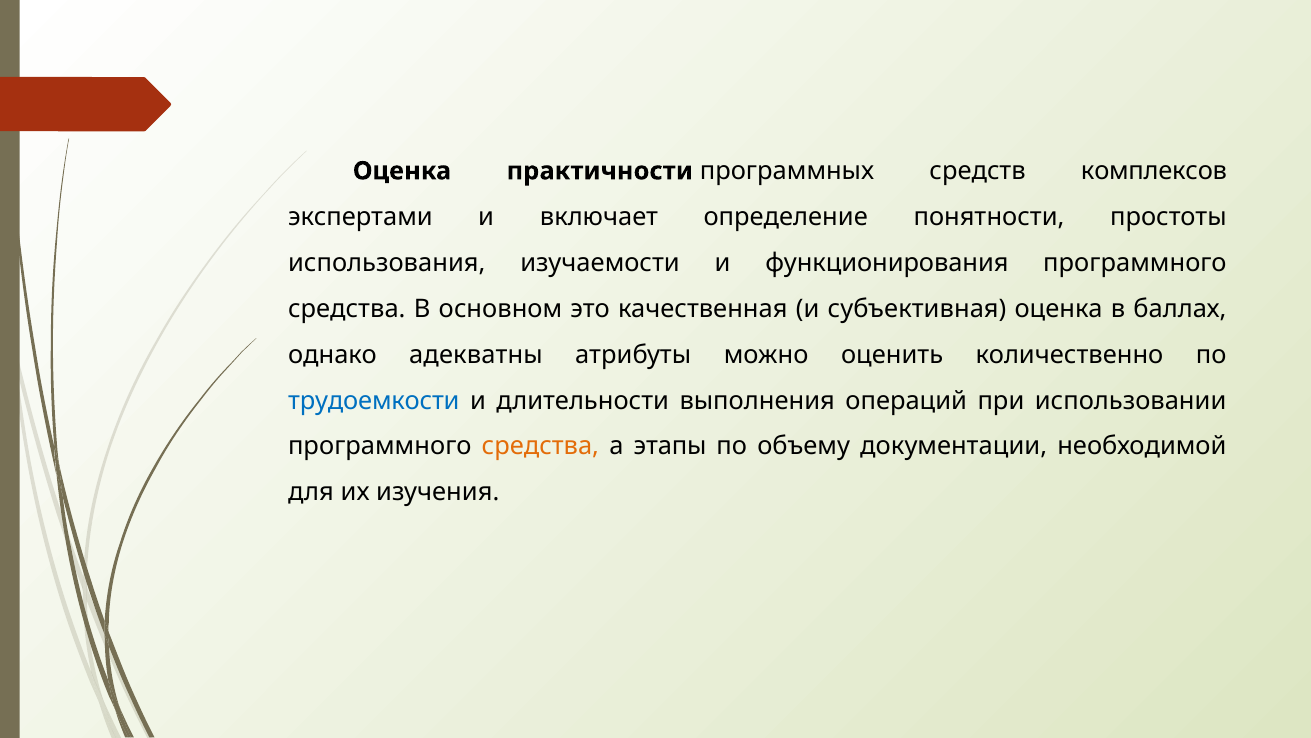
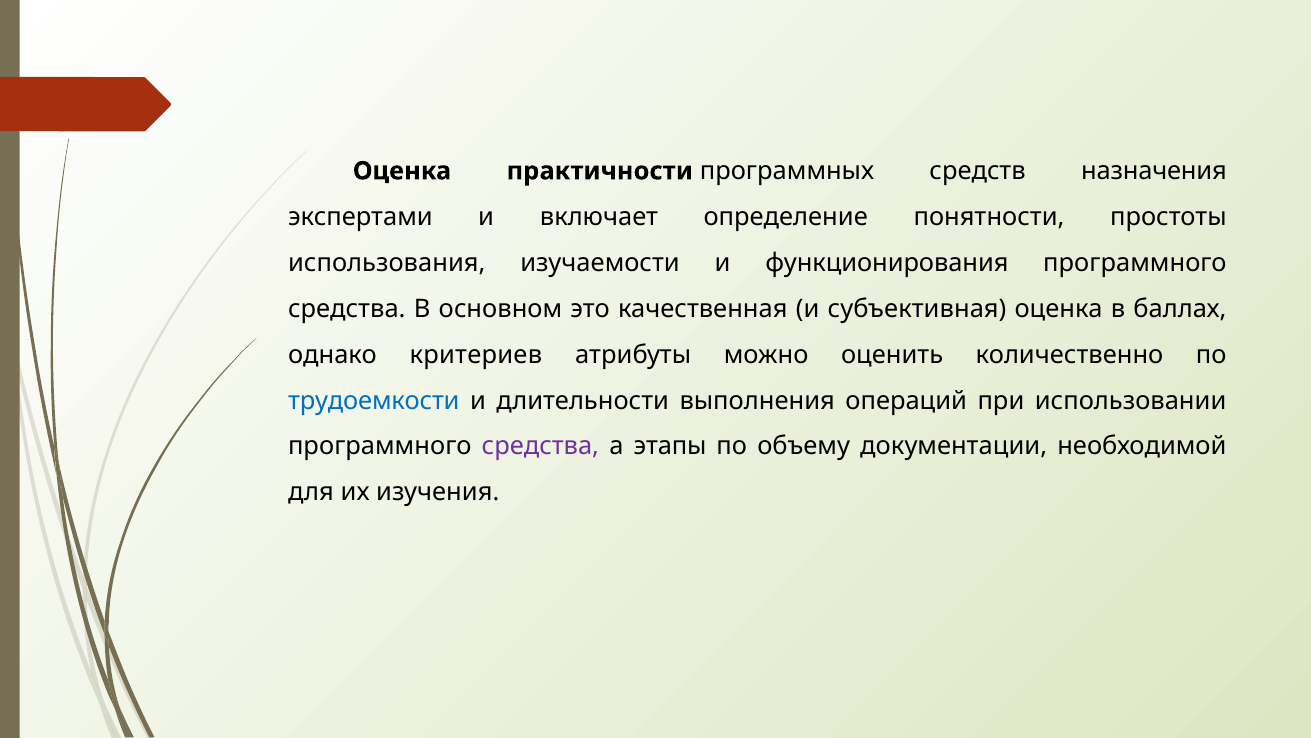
комплексов: комплексов -> назначения (1154, 171)
адекватны: адекватны -> критериев (476, 354)
средства colour: orange -> purple (540, 446)
